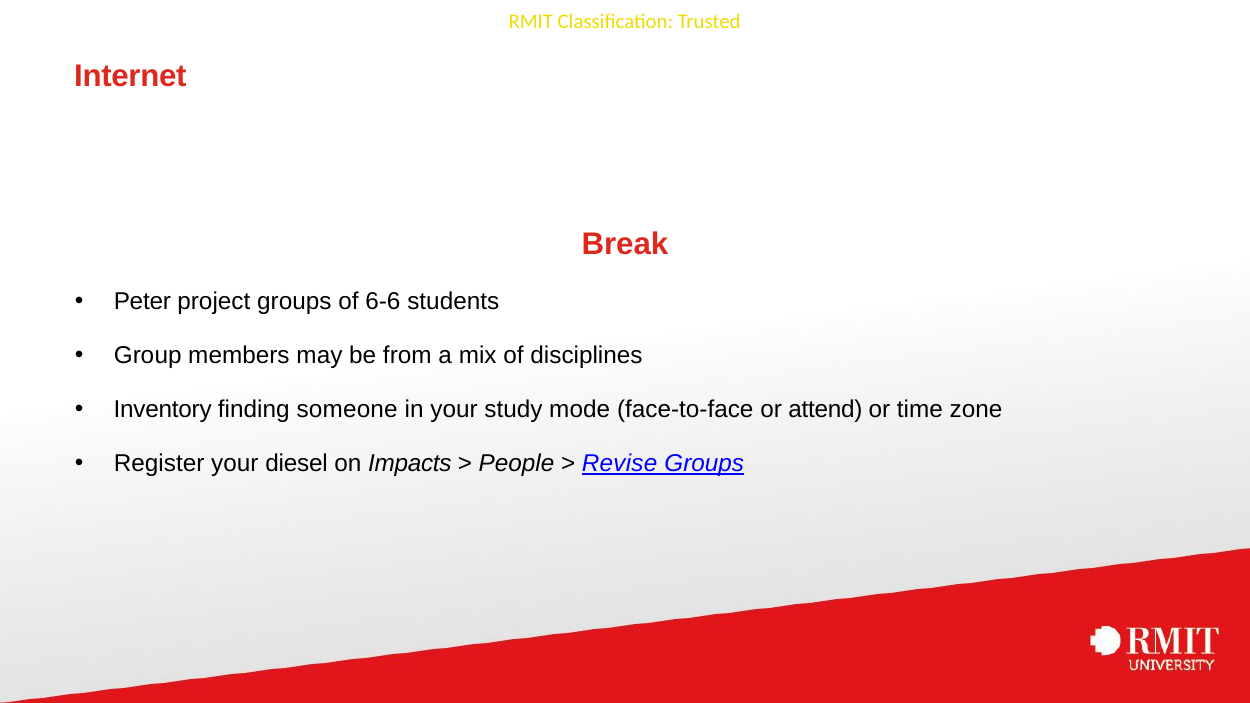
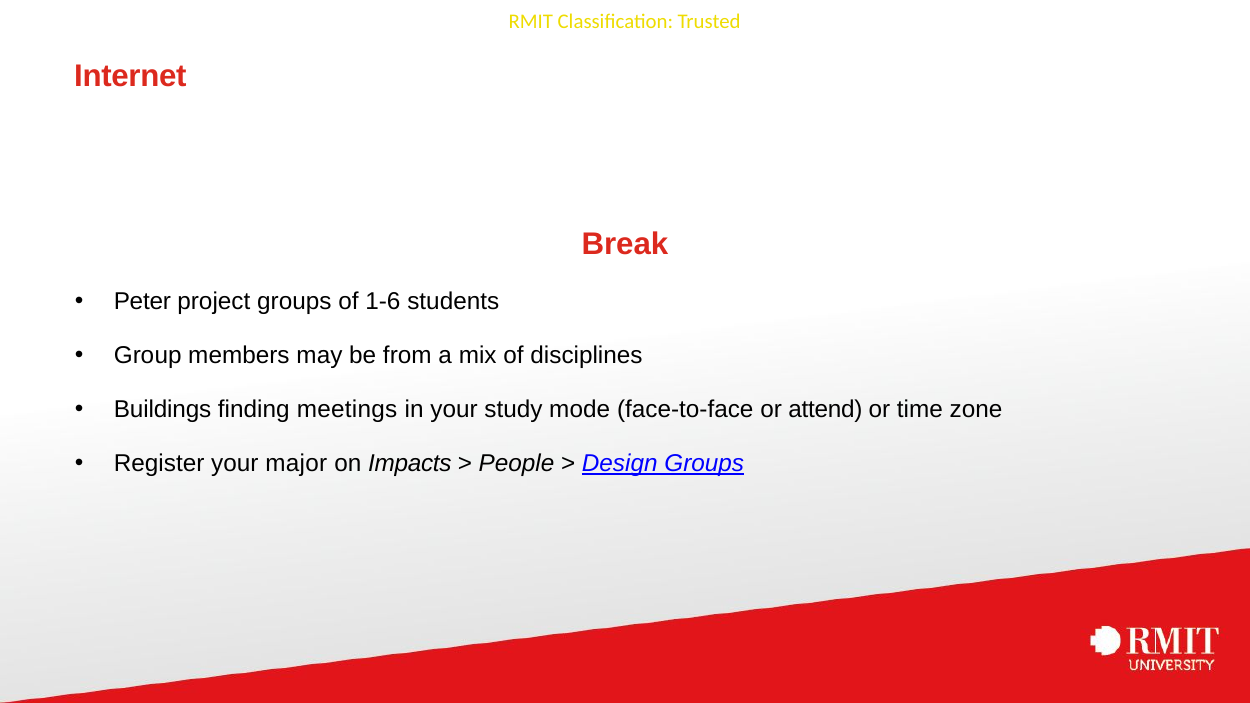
6-6: 6-6 -> 1-6 (383, 302)
Inventory: Inventory -> Buildings (163, 410)
someone: someone -> meetings (347, 410)
diesel: diesel -> major (296, 463)
Revise: Revise -> Design (620, 463)
